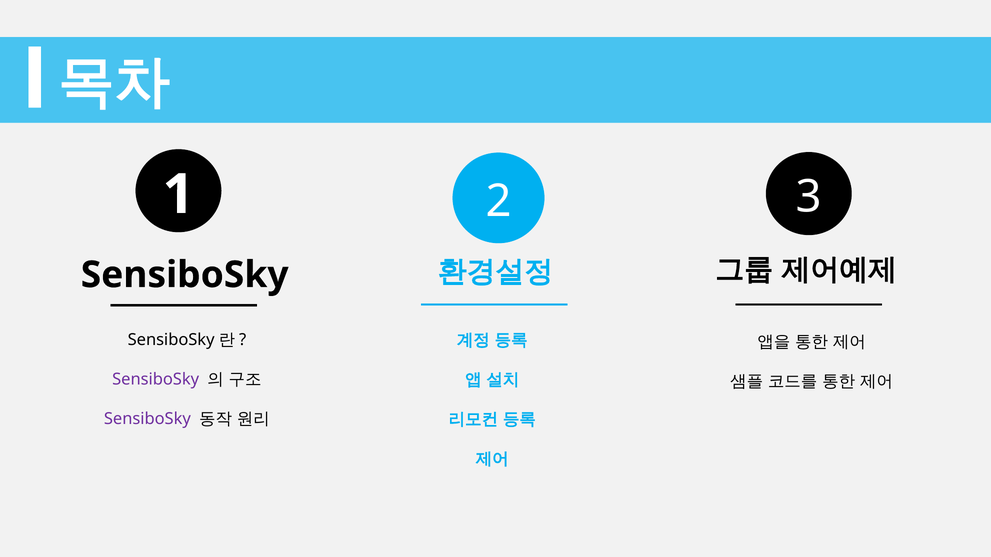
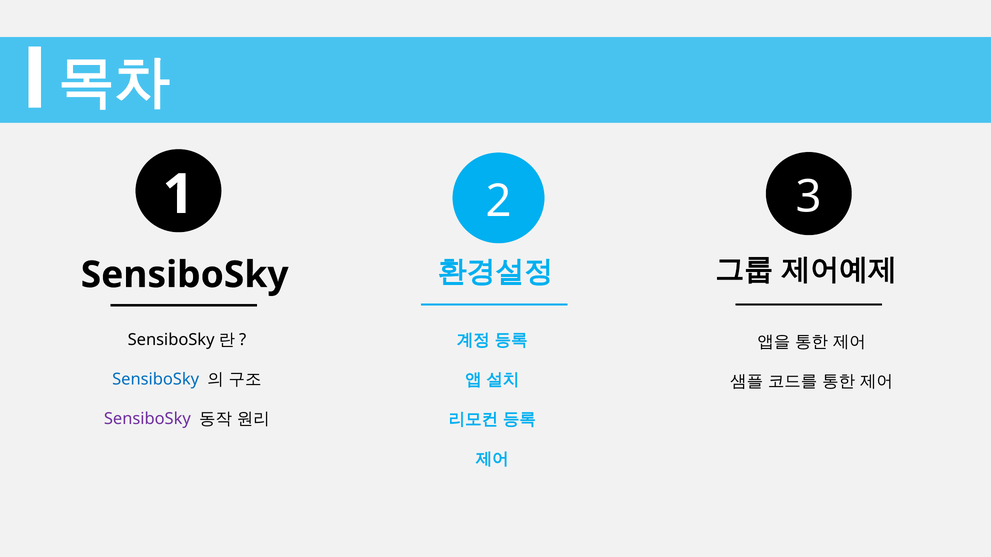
SensiboSky colour: purple -> blue (156, 380)
